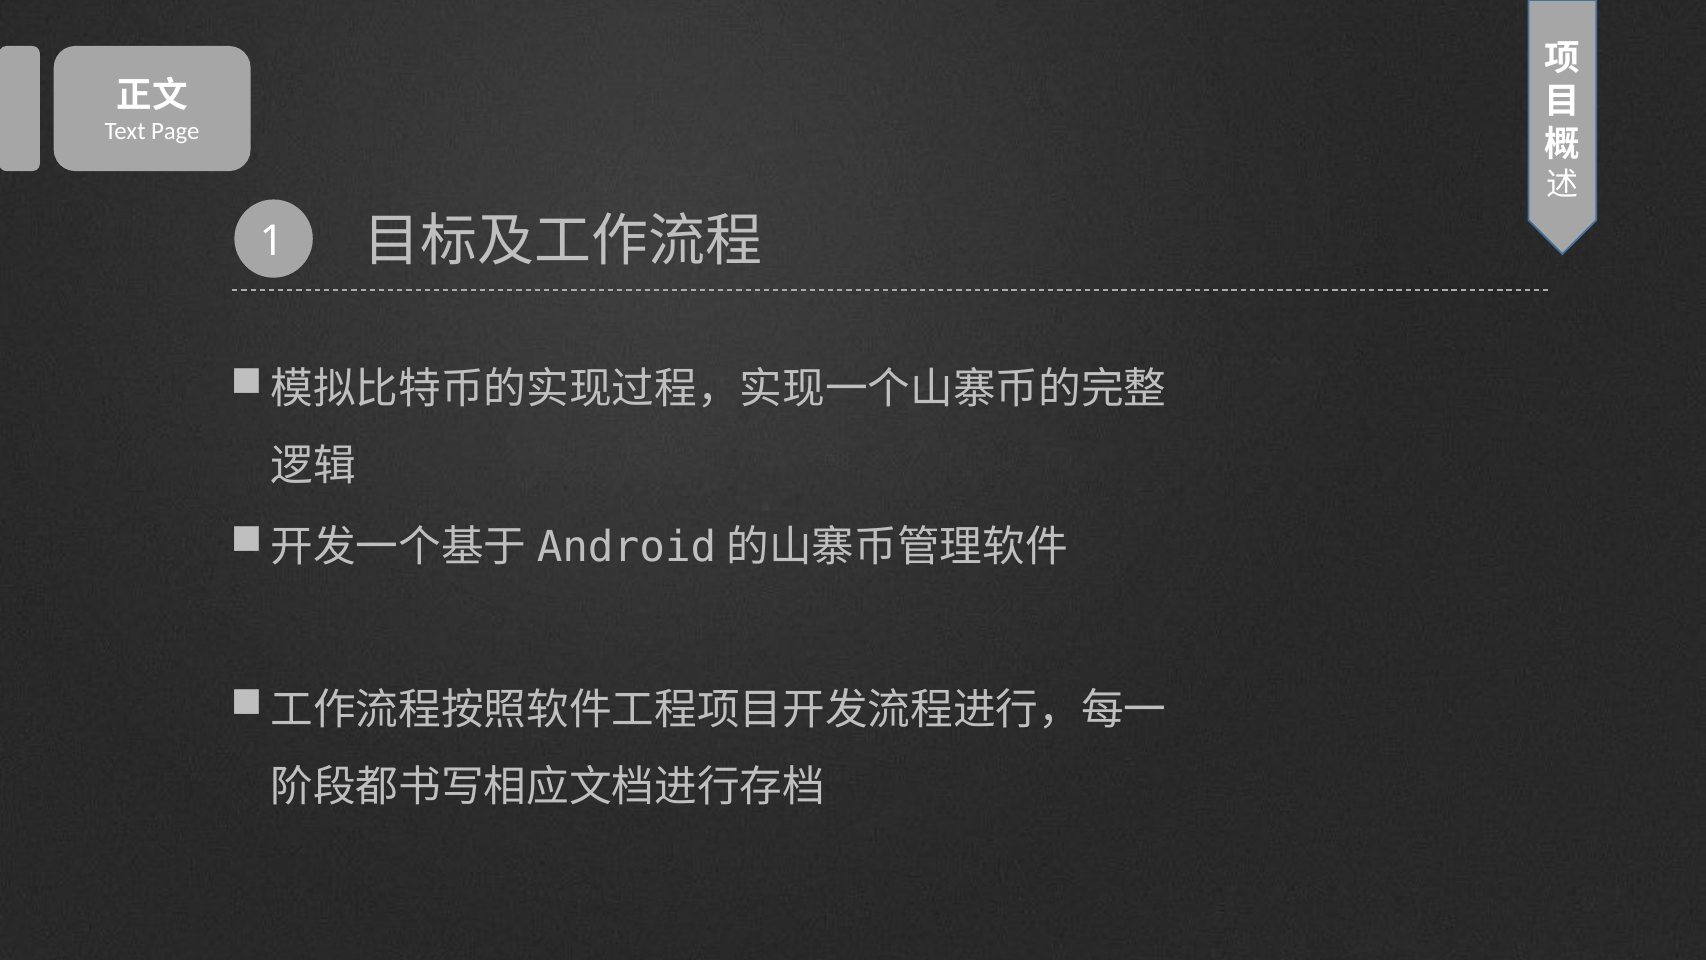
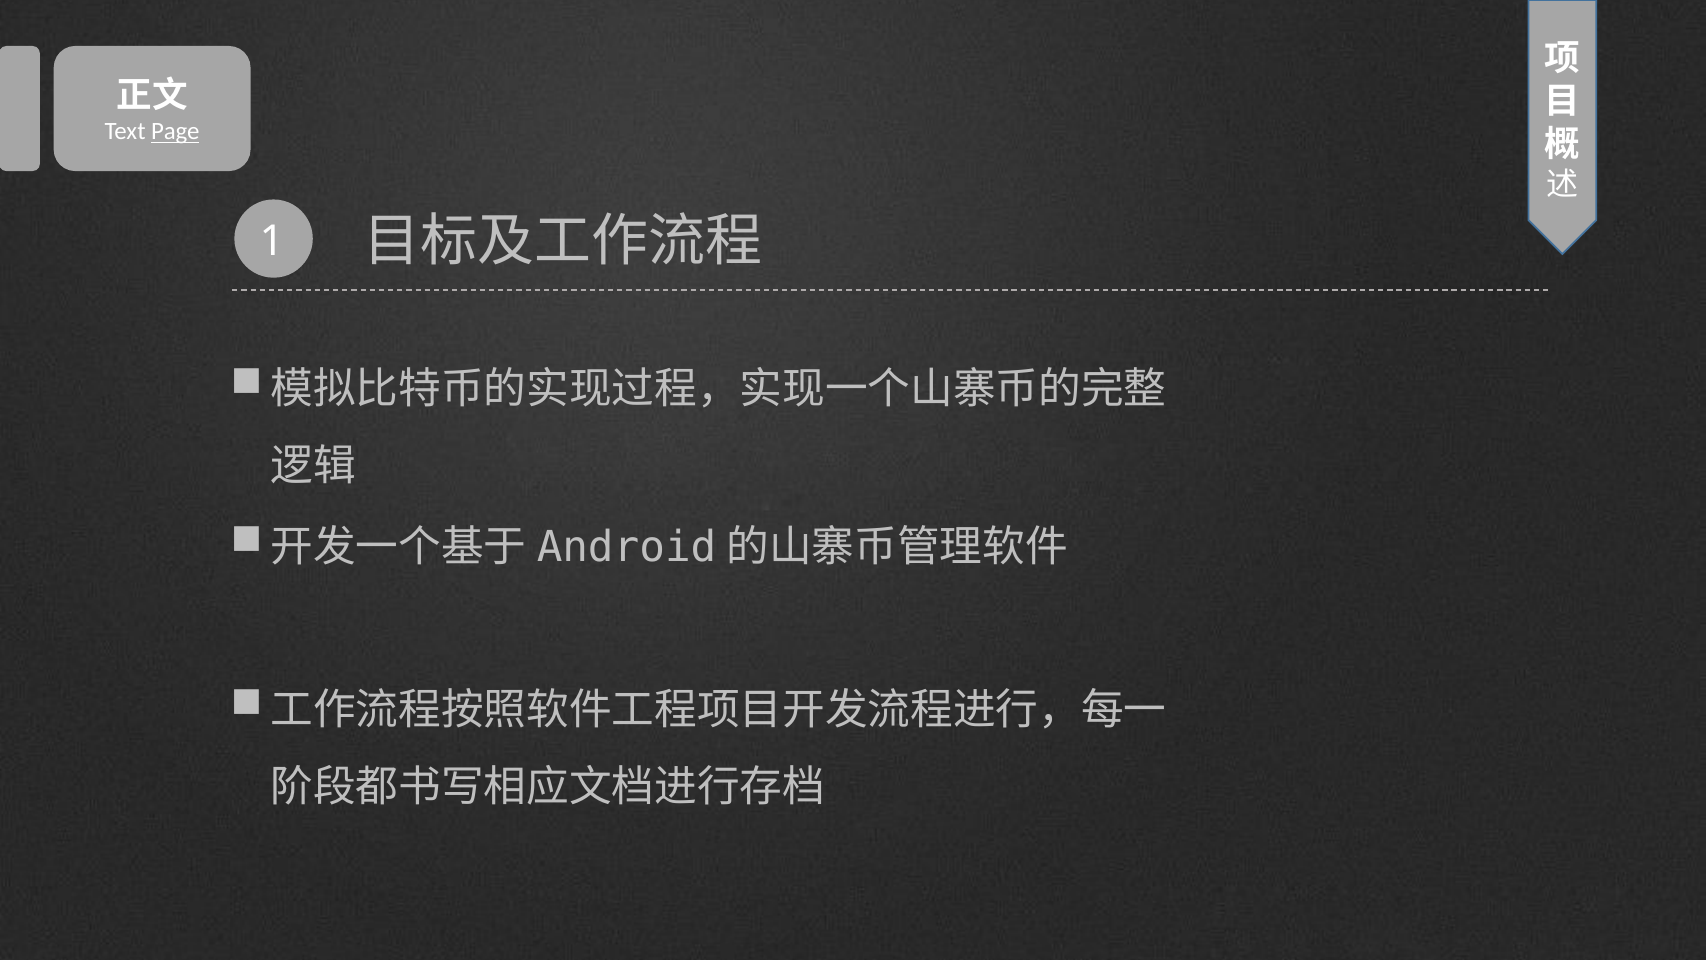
Page underline: none -> present (175, 132)
